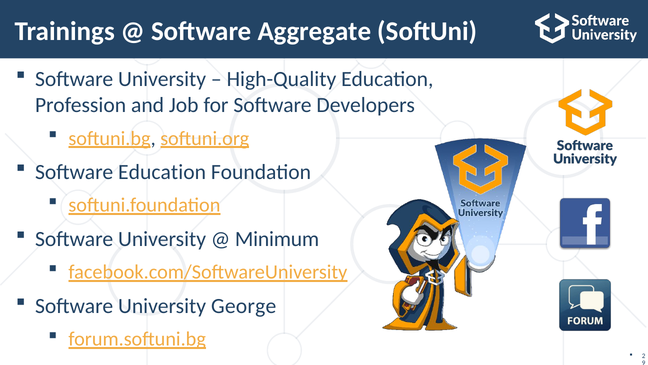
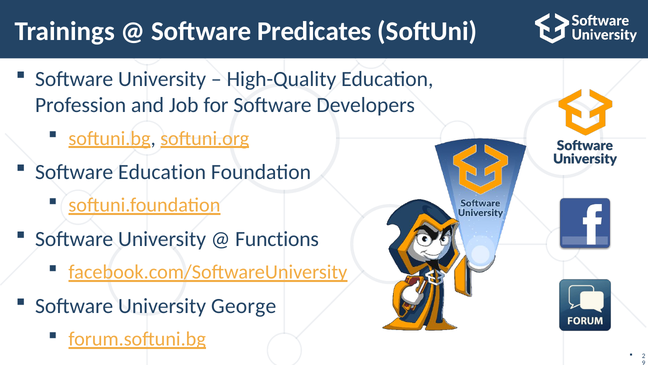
Aggregate: Aggregate -> Predicates (314, 31)
Minimum: Minimum -> Functions (277, 239)
